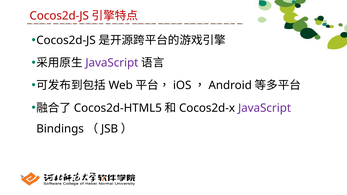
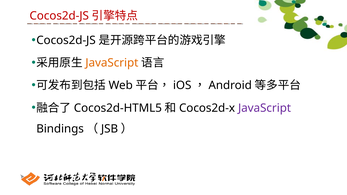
JavaScript colour: purple -> orange (112, 63)
